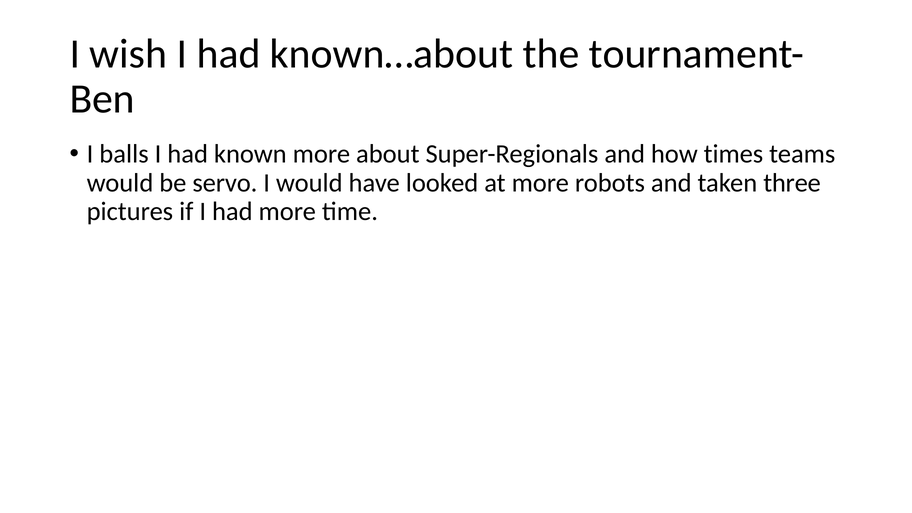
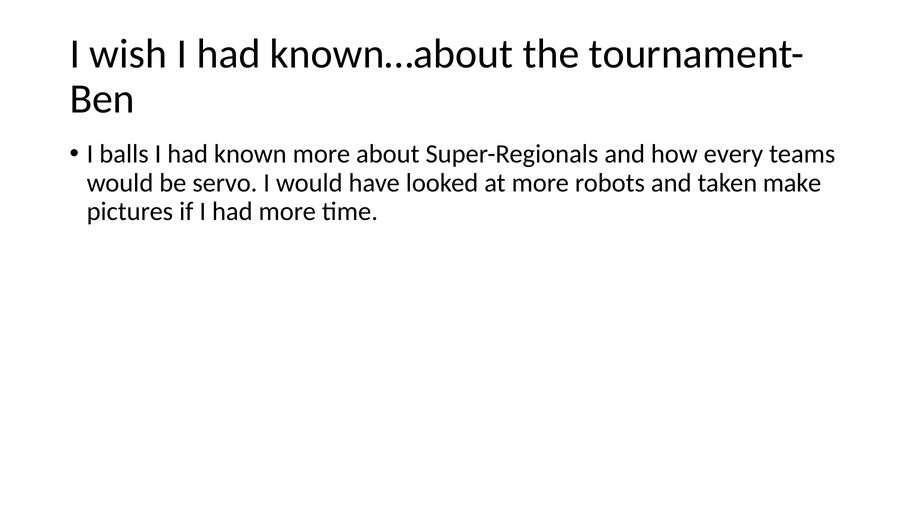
times: times -> every (733, 154)
three: three -> make (792, 183)
